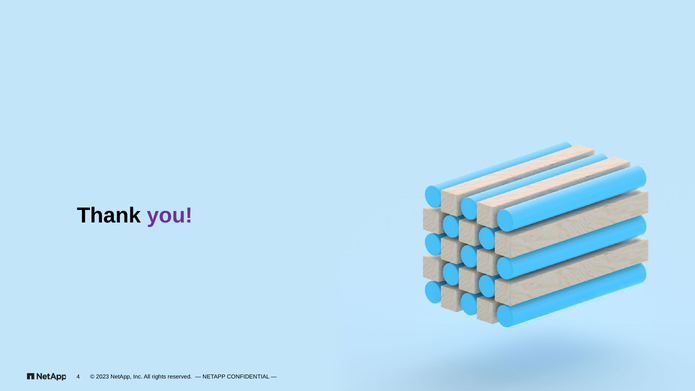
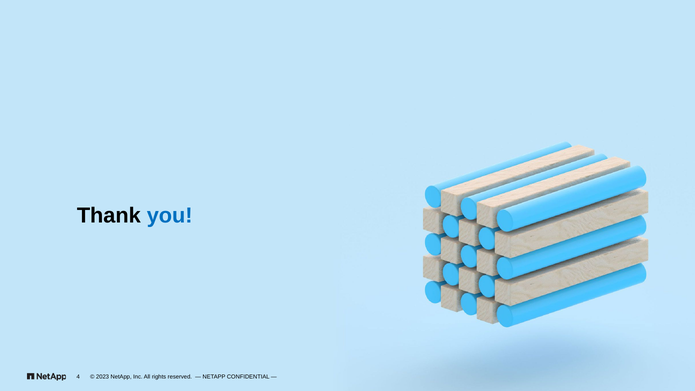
you colour: purple -> blue (170, 215)
